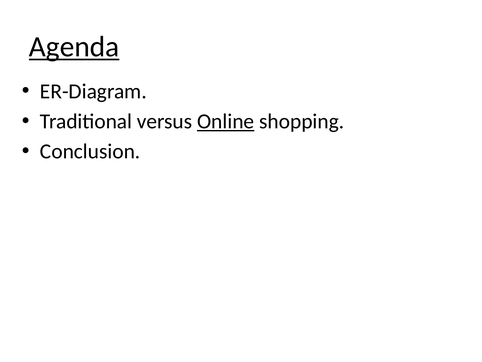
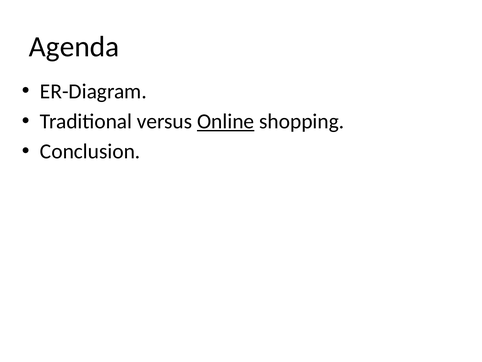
Agenda underline: present -> none (74, 47)
